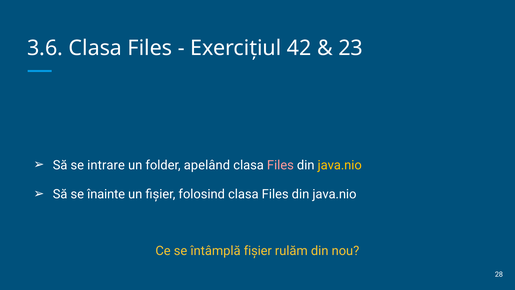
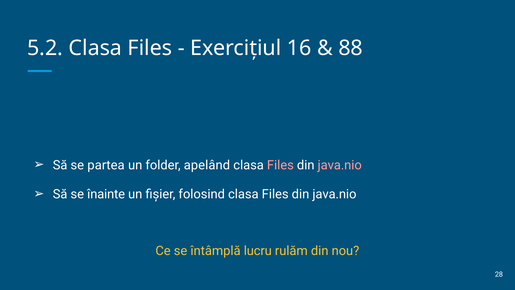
3.6: 3.6 -> 5.2 (45, 48)
42: 42 -> 16 (299, 48)
23: 23 -> 88 (351, 48)
intrare: intrare -> partea (106, 165)
java.nio colour: yellow -> pink (340, 165)
întâmplă fișier: fișier -> lucru (258, 251)
